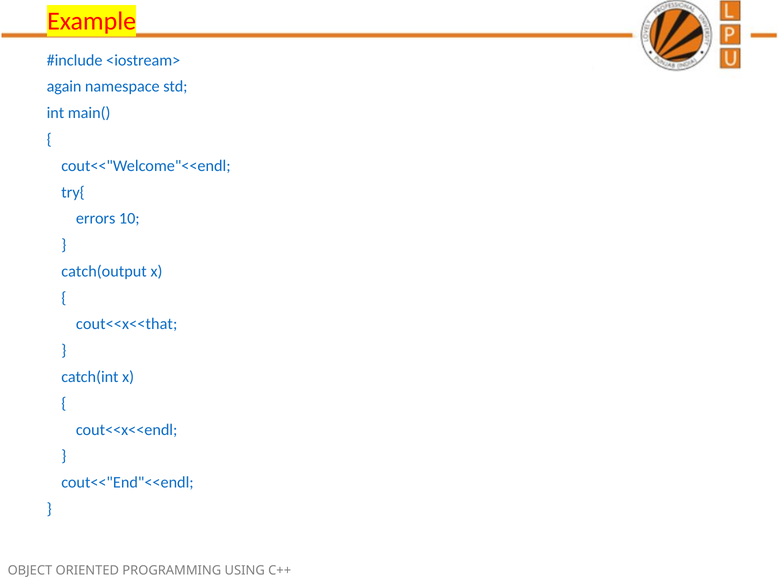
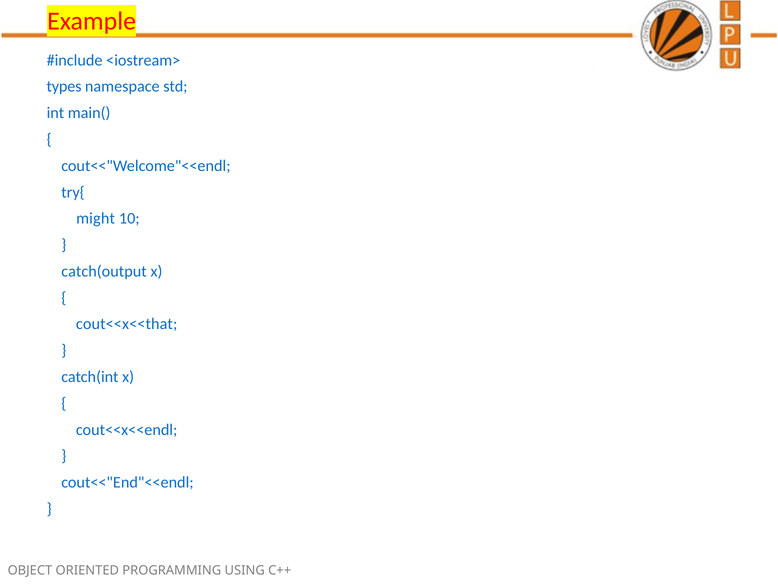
again: again -> types (64, 87)
errors: errors -> might (96, 218)
